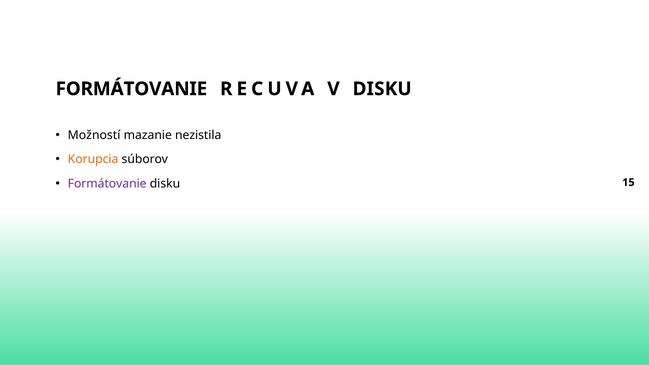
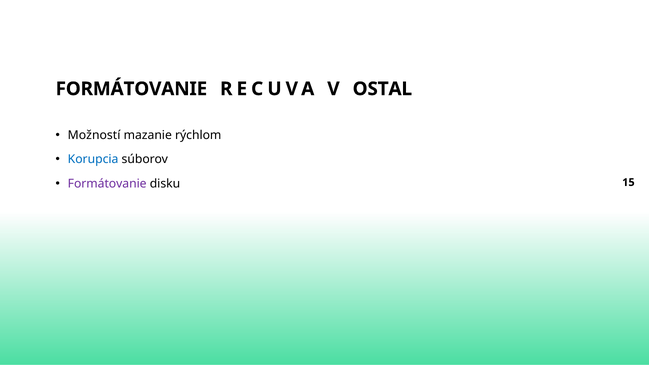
V DISKU: DISKU -> OSTAL (382, 89)
nezistila: nezistila -> rýchlom (198, 135)
Korupcia colour: orange -> blue (93, 159)
